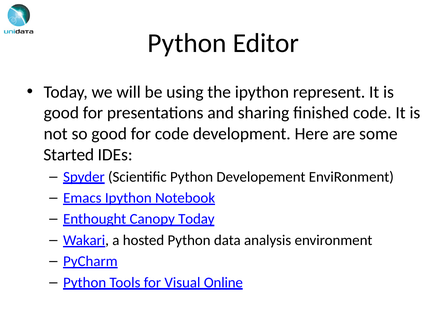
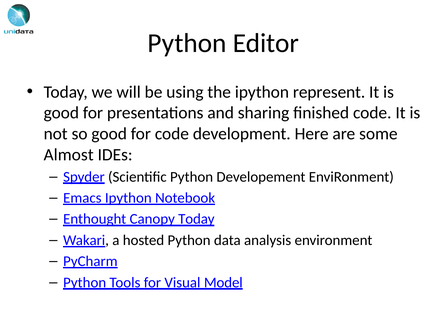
Started: Started -> Almost (69, 155)
Online: Online -> Model (223, 283)
